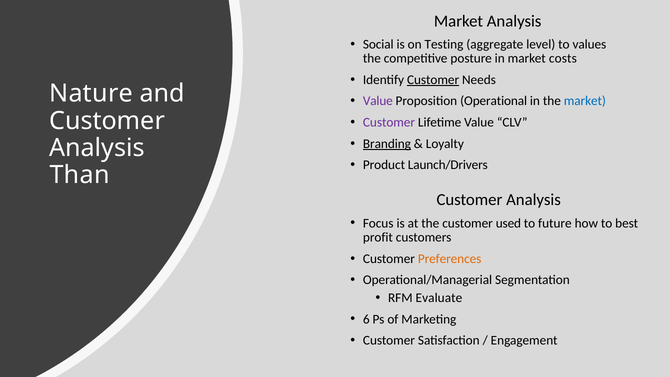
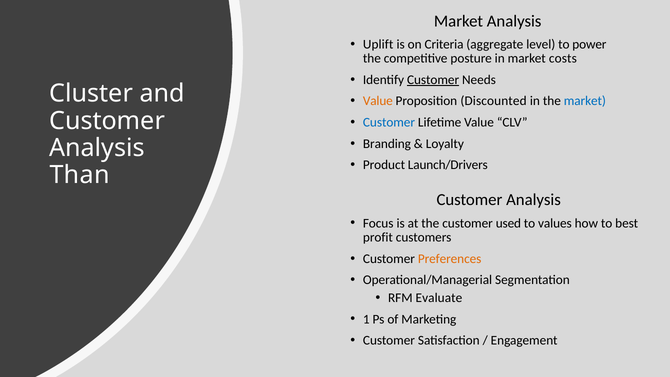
Social: Social -> Uplift (378, 44)
Testing: Testing -> Criteria (444, 44)
values: values -> power (589, 44)
Nature: Nature -> Cluster (91, 94)
Value colour: purple -> orange (378, 101)
Operational: Operational -> Discounted (494, 101)
Customer colour: purple -> blue (389, 122)
Branding underline: present -> none (387, 144)
future: future -> values (555, 223)
6: 6 -> 1 (366, 319)
